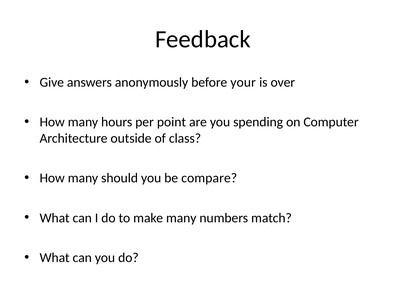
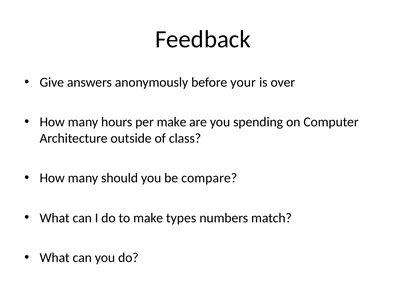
per point: point -> make (172, 122)
make many: many -> types (181, 218)
